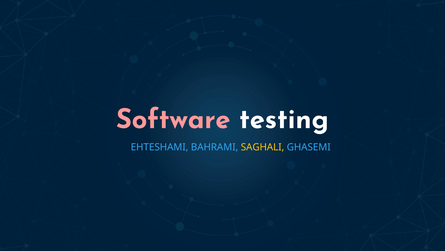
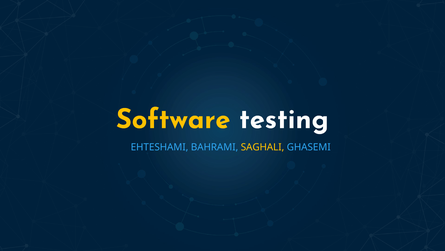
Software colour: pink -> yellow (173, 119)
